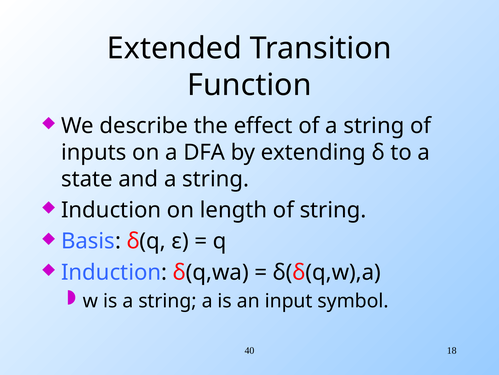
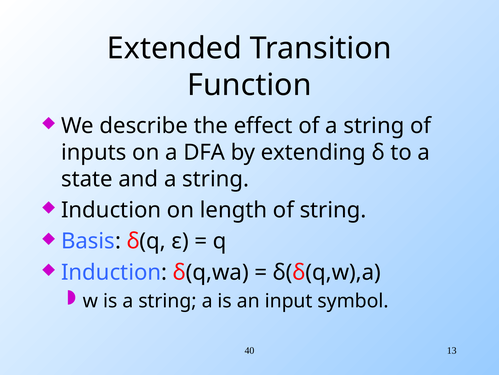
18: 18 -> 13 (452, 350)
